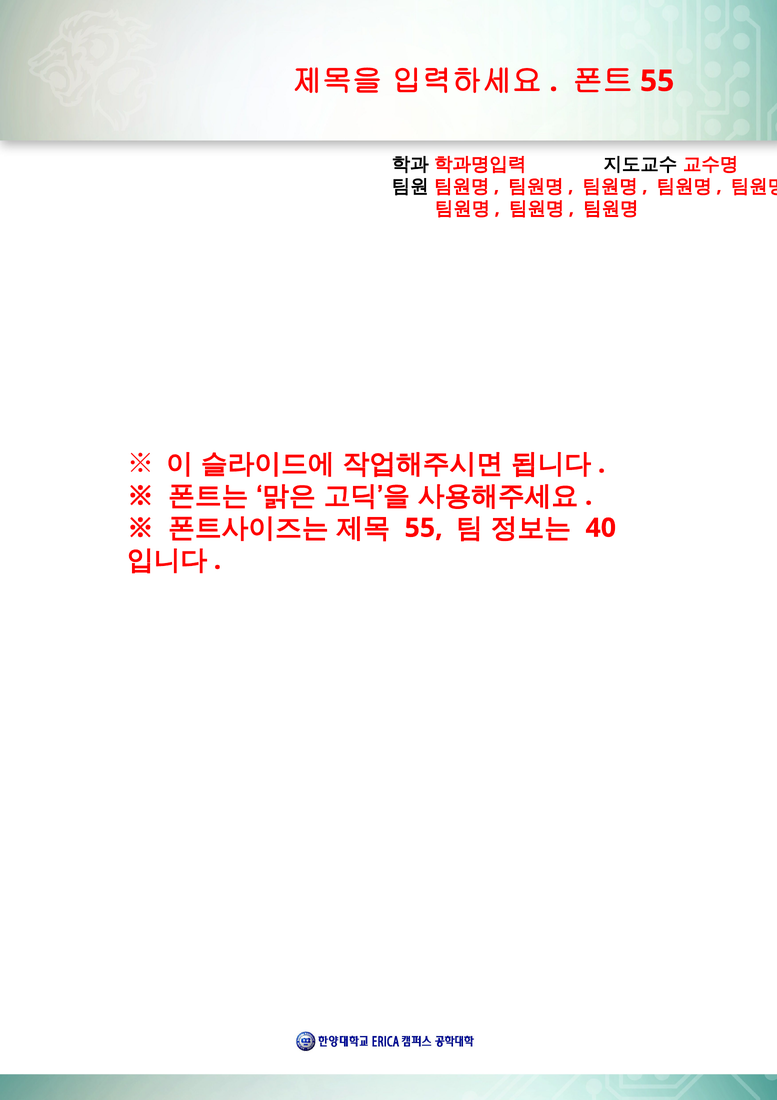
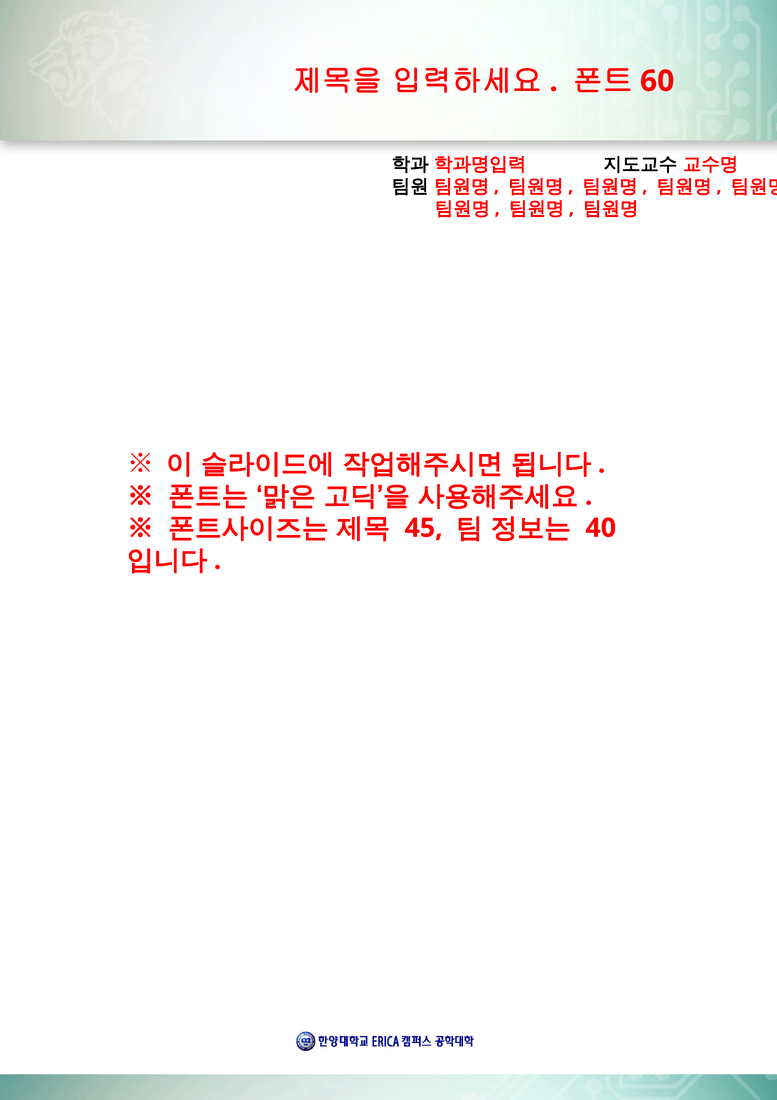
55: 55 -> 60 (657, 81)
55: 55 -> 45 (424, 528)
